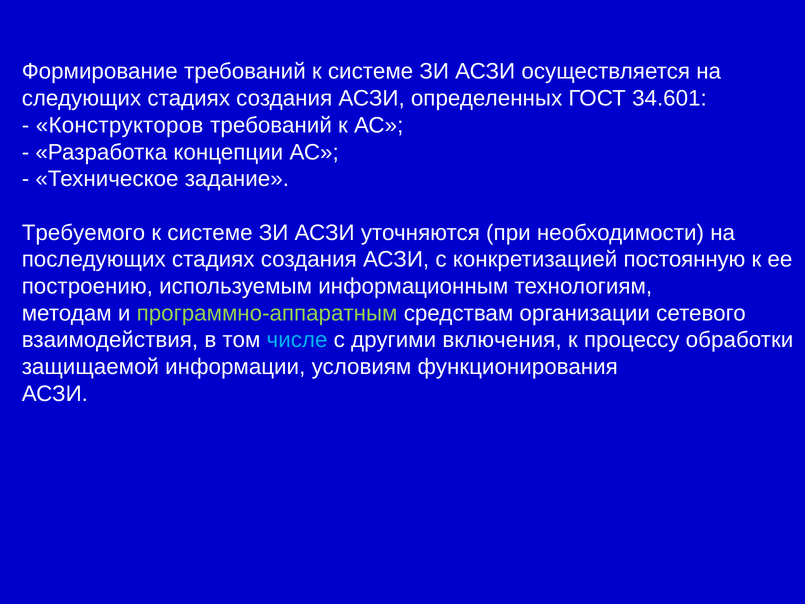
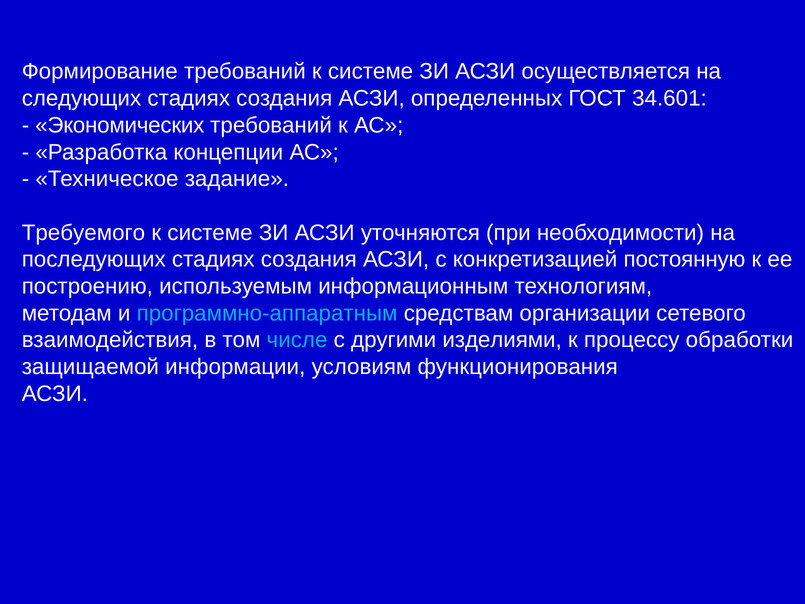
Конструкторов: Конструкторов -> Экономических (120, 125)
программно-аппаратным colour: light green -> light blue (267, 313)
включения: включения -> изделиями (502, 340)
